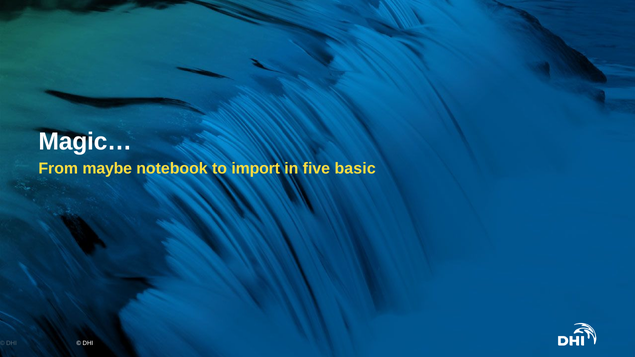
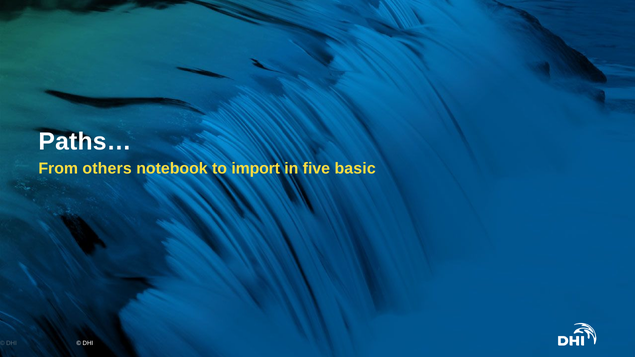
Magic…: Magic… -> Paths… (85, 142)
maybe: maybe -> others (107, 169)
